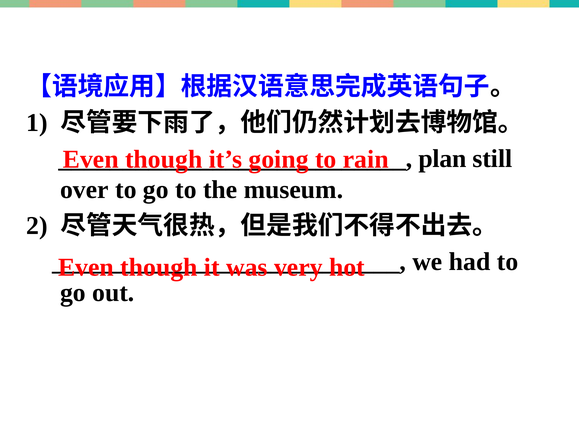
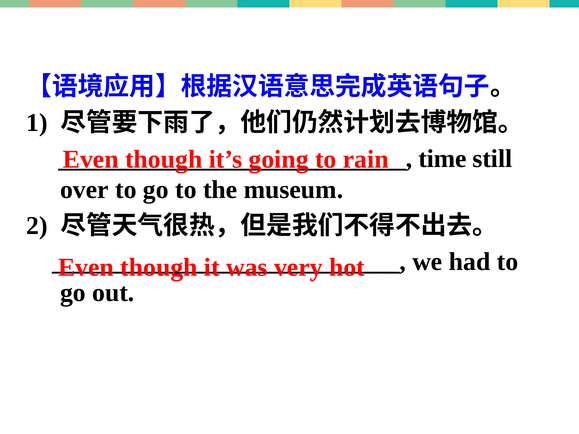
plan: plan -> time (443, 159)
